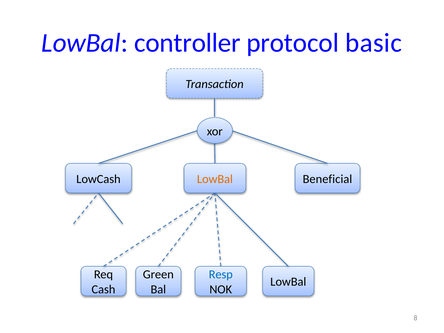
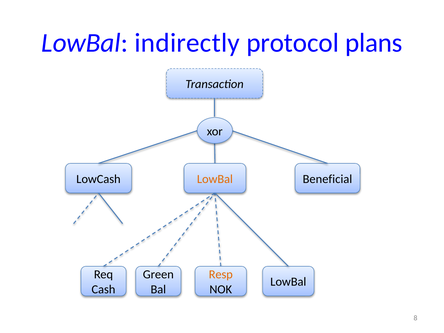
controller: controller -> indirectly (187, 43)
basic: basic -> plans (374, 43)
Resp colour: blue -> orange (221, 275)
